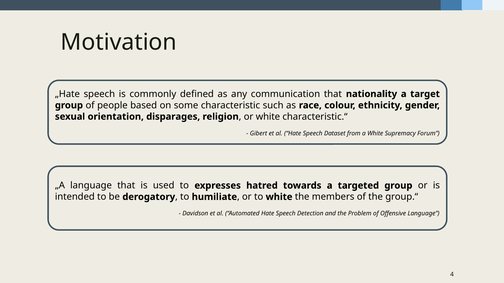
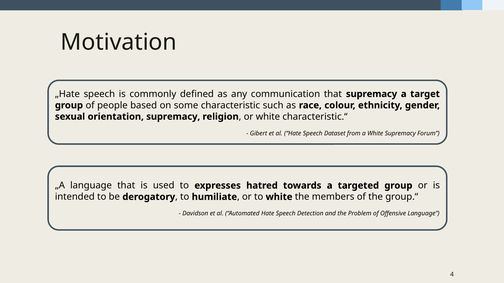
that nationality: nationality -> supremacy (372, 94)
orientation disparages: disparages -> supremacy (173, 117)
